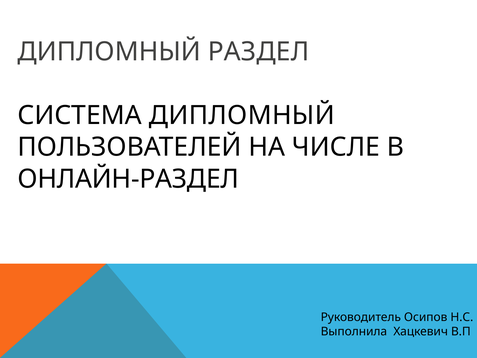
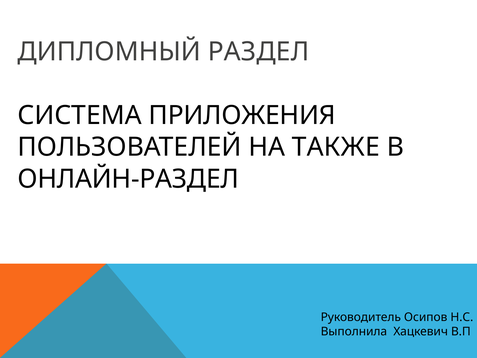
СИСТЕМА ДИПЛОМНЫЙ: ДИПЛОМНЫЙ -> ПРИЛОЖЕНИЯ (242, 115)
ЧИСЛЕ: ЧИСЛЕ -> ТАКЖЕ (336, 147)
